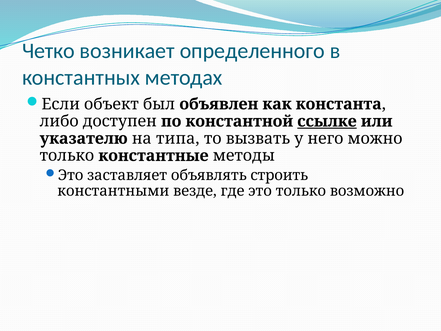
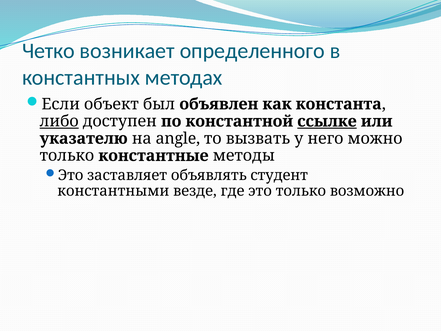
либо underline: none -> present (59, 121)
типа: типа -> angle (178, 138)
строить: строить -> студент (279, 175)
